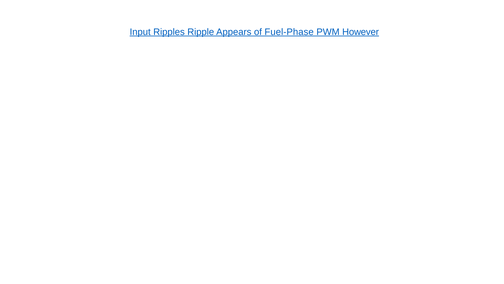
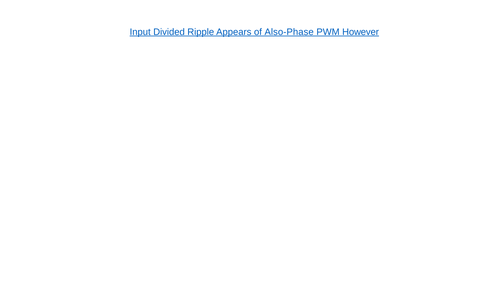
Ripples: Ripples -> Divided (169, 32)
Fuel-Phase: Fuel-Phase -> Also-Phase (289, 32)
